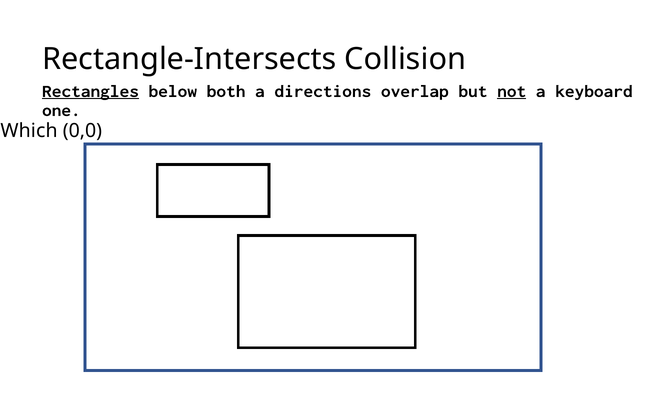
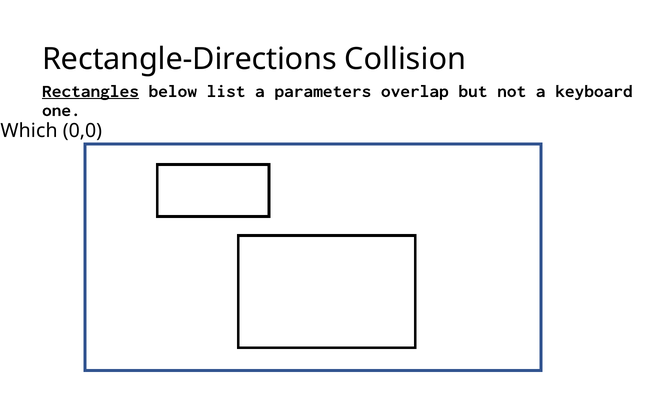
Rectangle-Intersects: Rectangle-Intersects -> Rectangle-Directions (189, 59)
both: both -> list (226, 91)
directions: directions -> parameters (323, 91)
not underline: present -> none (512, 91)
